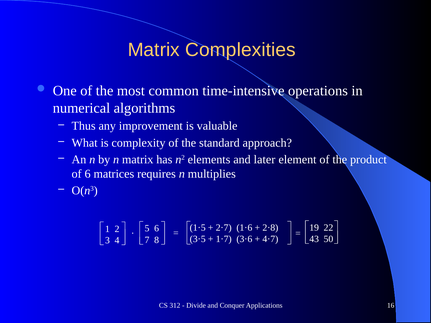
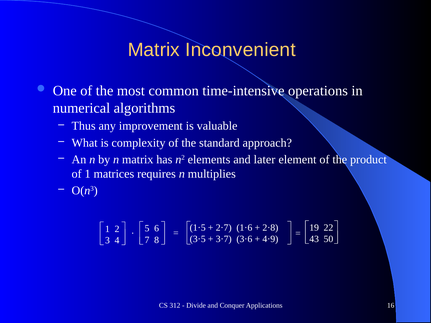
Complexities: Complexities -> Inconvenient (241, 50)
of 6: 6 -> 1 (88, 174)
1·7: 1·7 -> 3·7 (224, 239)
4·7: 4·7 -> 4·9 (270, 239)
